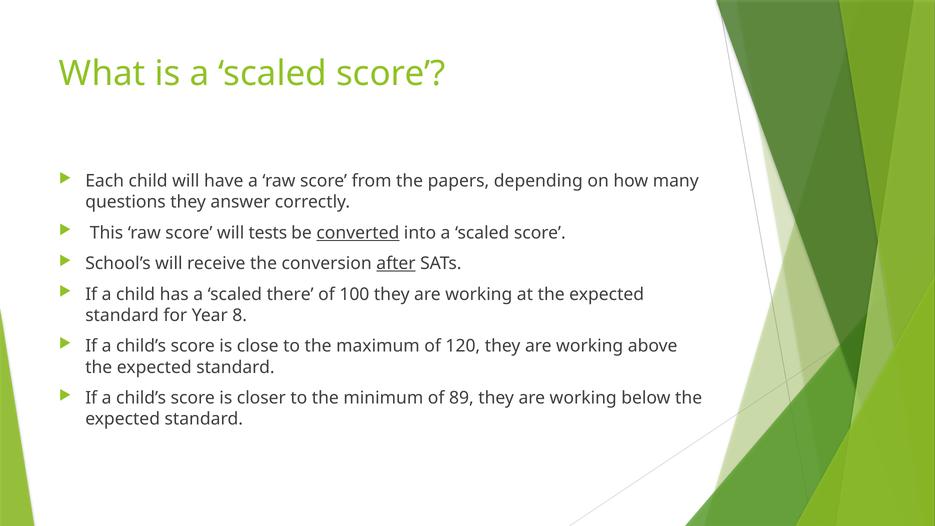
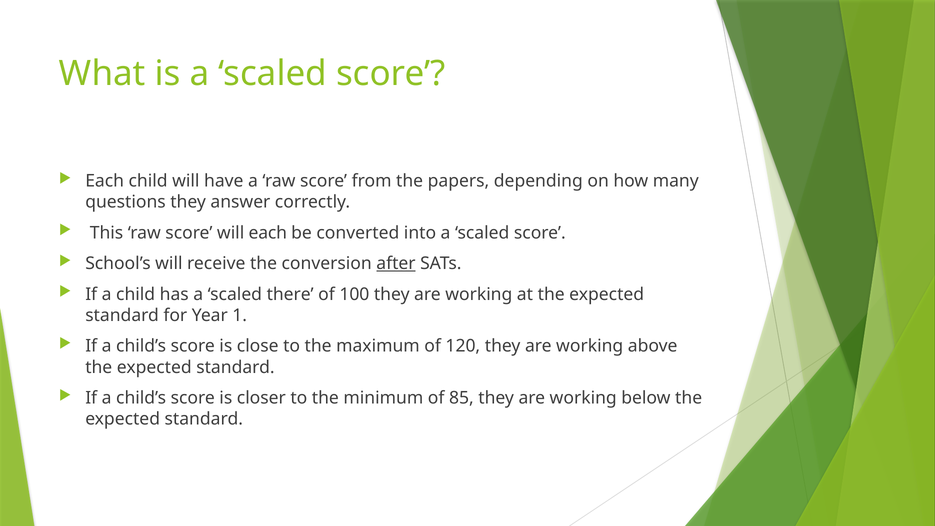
will tests: tests -> each (268, 233)
converted underline: present -> none (358, 233)
8: 8 -> 1 (240, 315)
89: 89 -> 85 (461, 398)
